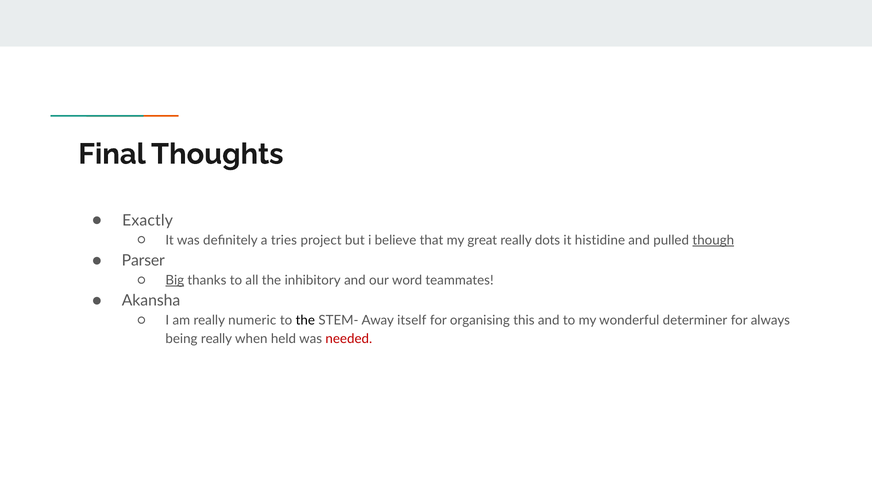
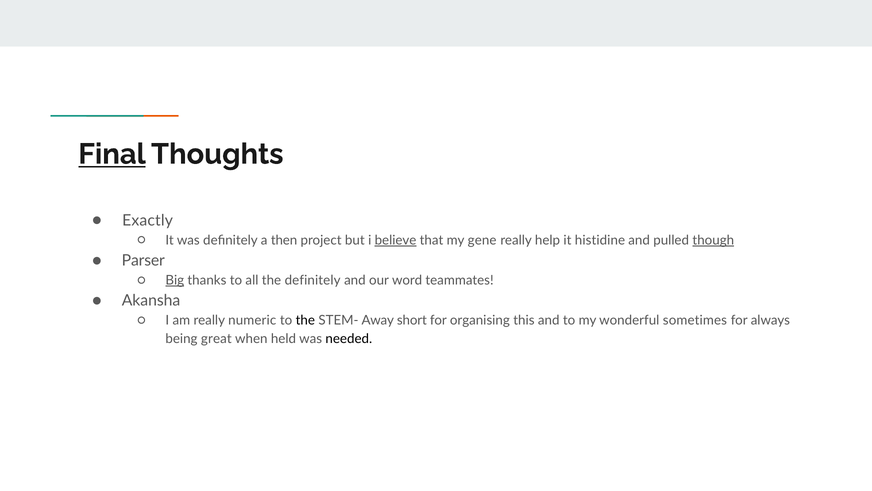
Final underline: none -> present (112, 154)
tries: tries -> then (284, 240)
believe underline: none -> present (396, 240)
great: great -> gene (482, 240)
dots: dots -> help (547, 240)
the inhibitory: inhibitory -> definitely (313, 280)
itself: itself -> short (412, 320)
determiner: determiner -> sometimes (695, 320)
being really: really -> great (216, 339)
needed colour: red -> black (349, 339)
